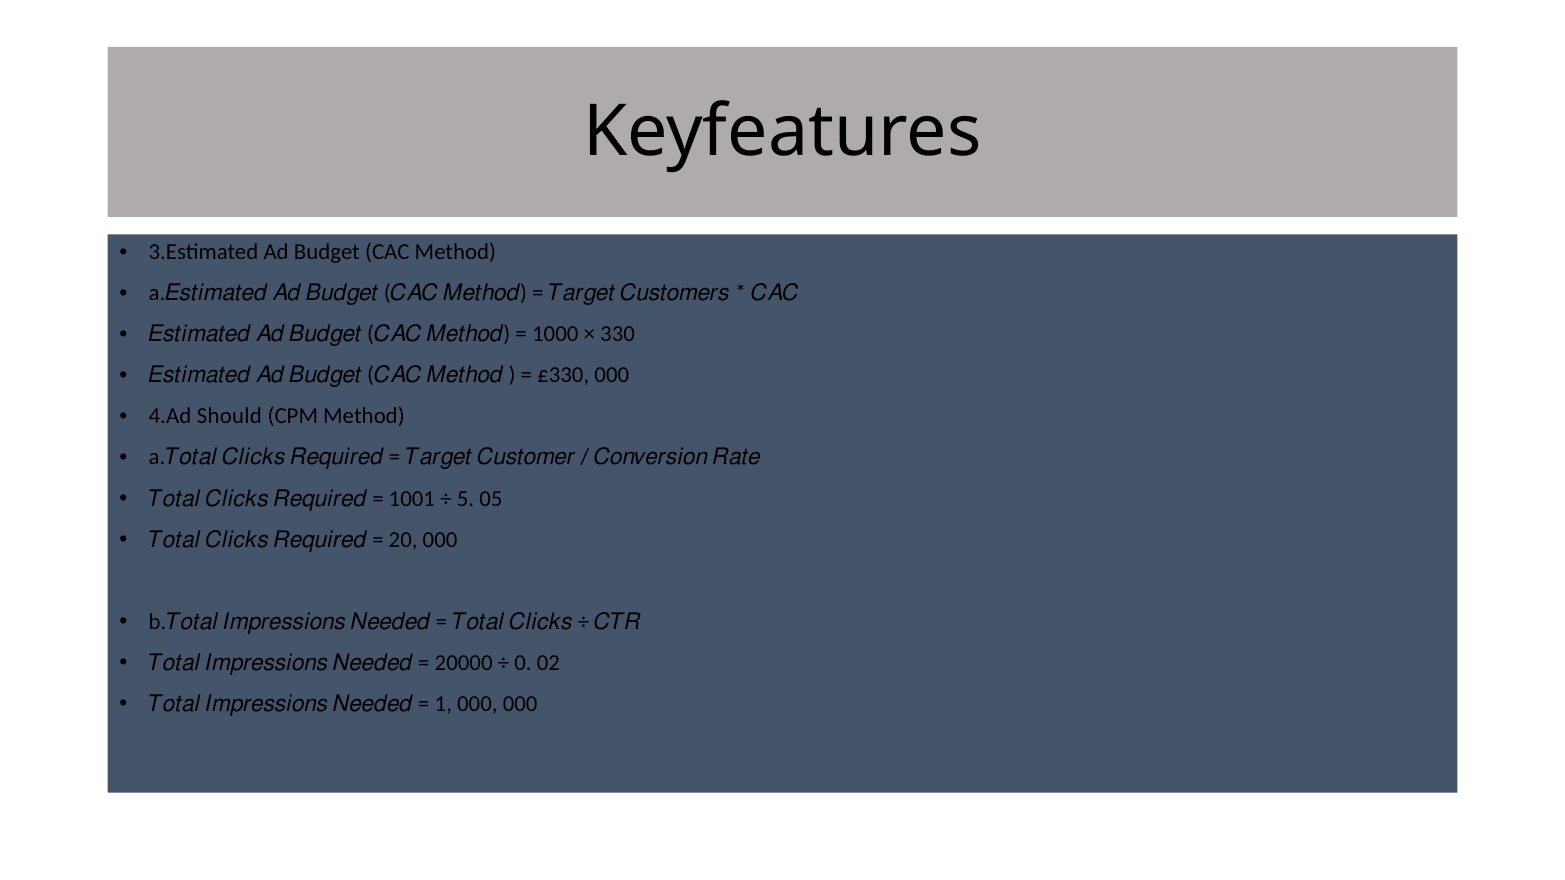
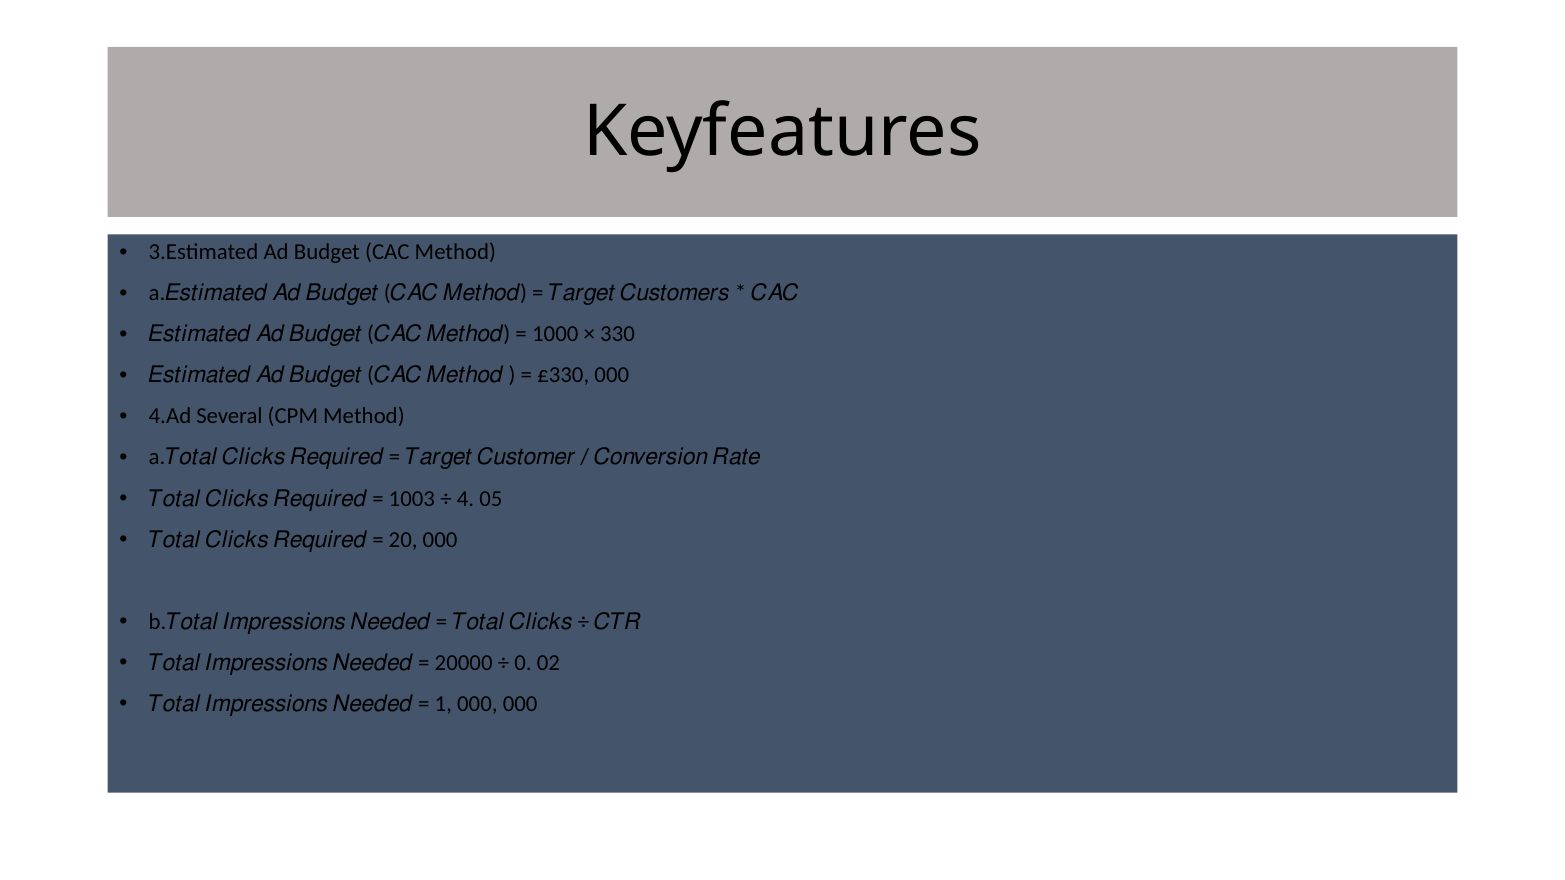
Should: Should -> Several (230, 417)
1001: 1001 -> 1003 (412, 499)
5: 5 -> 4 (466, 499)
